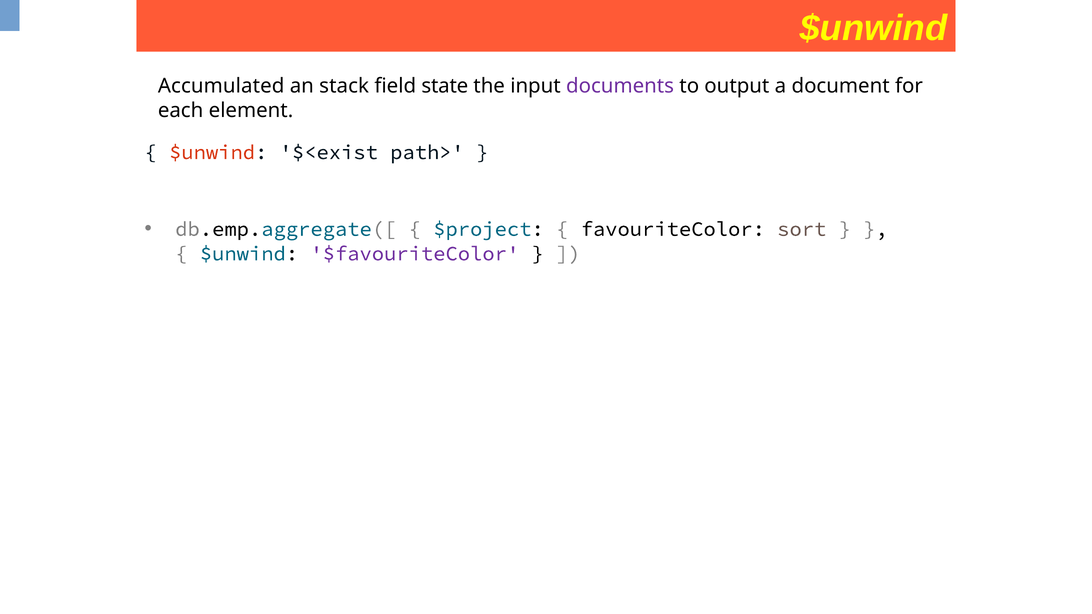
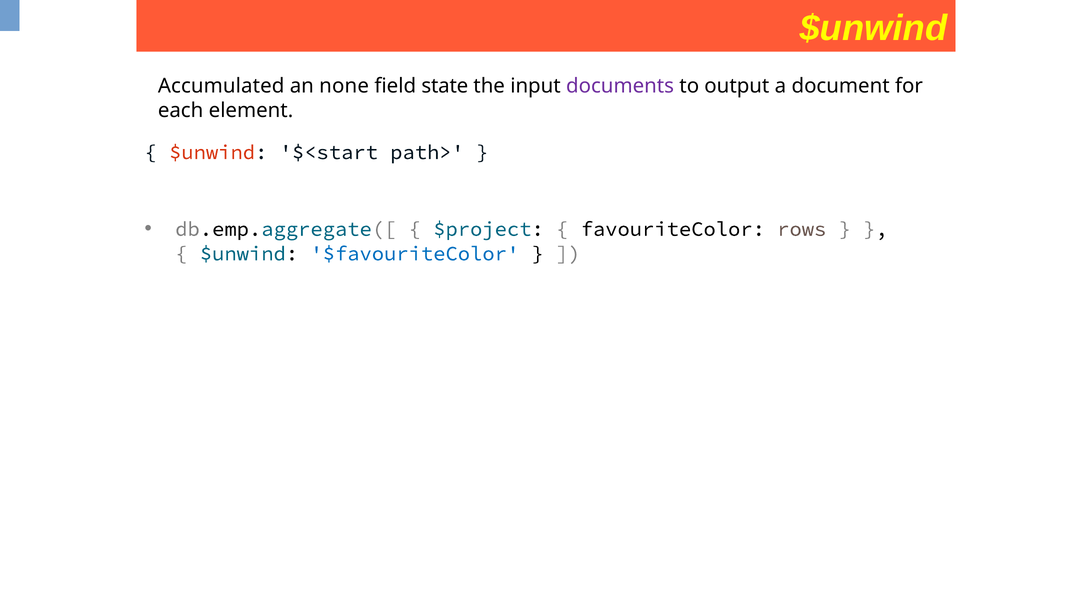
stack: stack -> none (344, 86)
$<exist: $<exist -> $<start (329, 152)
sort: sort -> rows (802, 229)
$favouriteColor colour: purple -> blue (415, 254)
